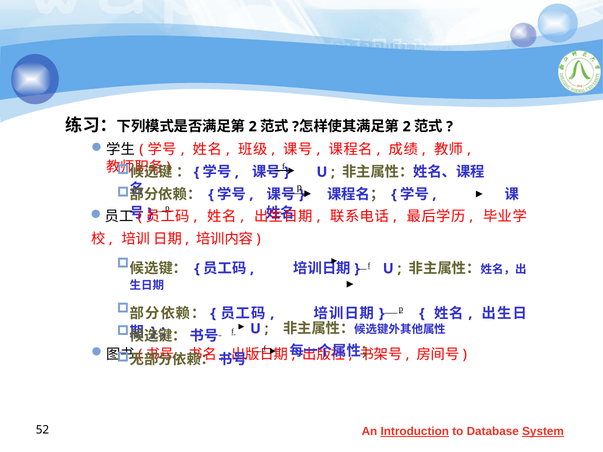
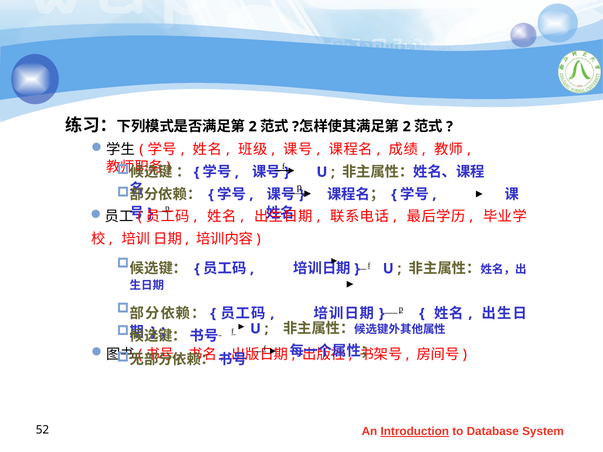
System underline: present -> none (543, 432)
